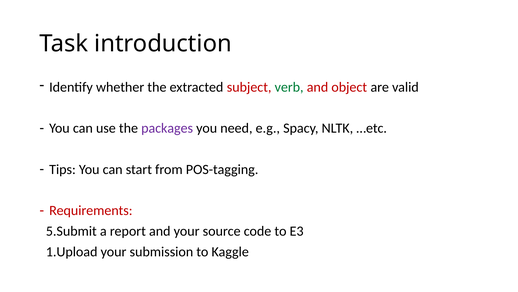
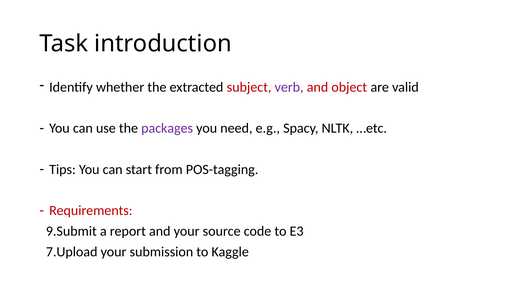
verb colour: green -> purple (289, 87)
5.Submit: 5.Submit -> 9.Submit (71, 231)
1.Upload: 1.Upload -> 7.Upload (72, 251)
